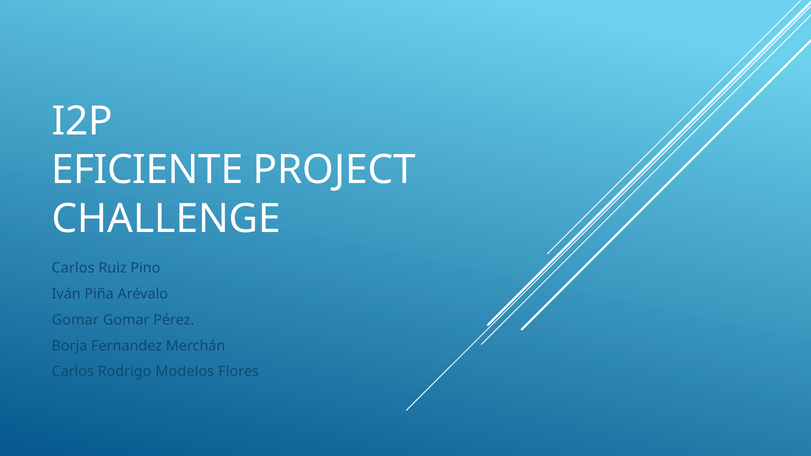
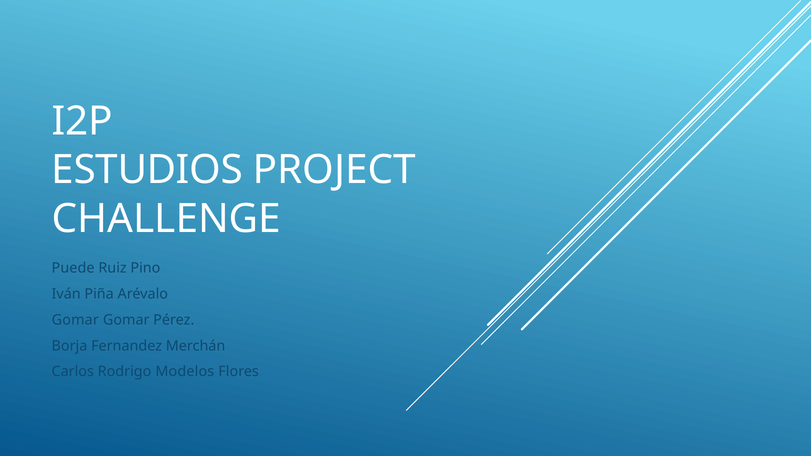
EFICIENTE: EFICIENTE -> ESTUDIOS (147, 170)
Carlos: Carlos -> Puede (73, 268)
